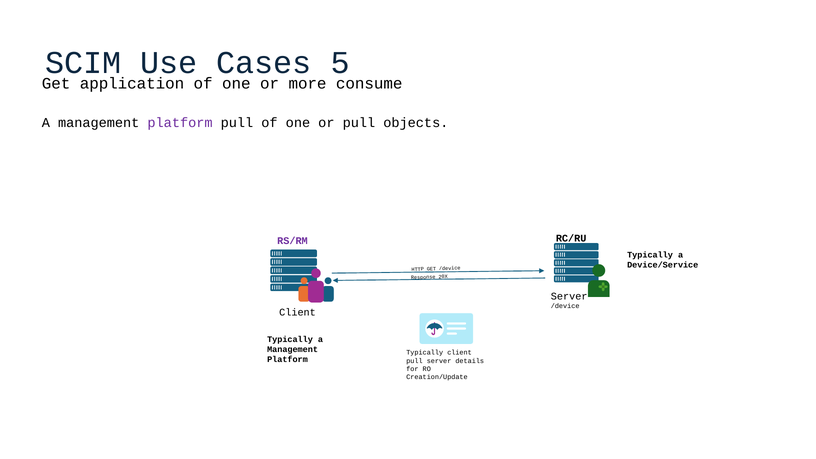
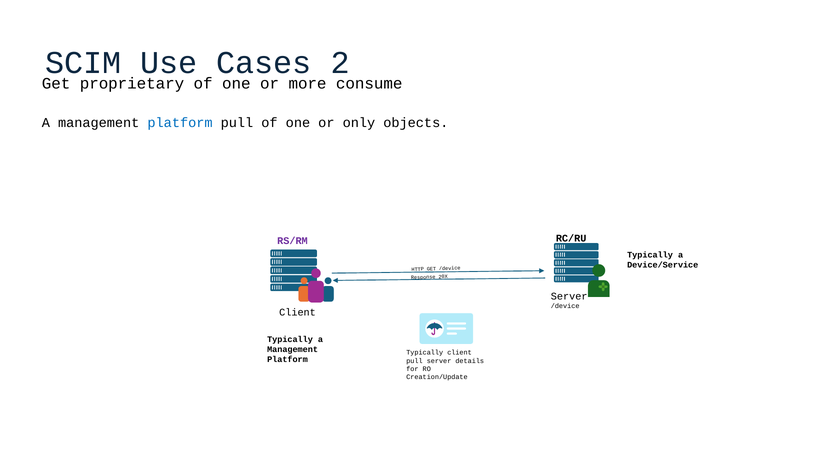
5: 5 -> 2 (340, 63)
application: application -> proprietary (132, 83)
platform colour: purple -> blue (180, 123)
or pull: pull -> only (359, 123)
